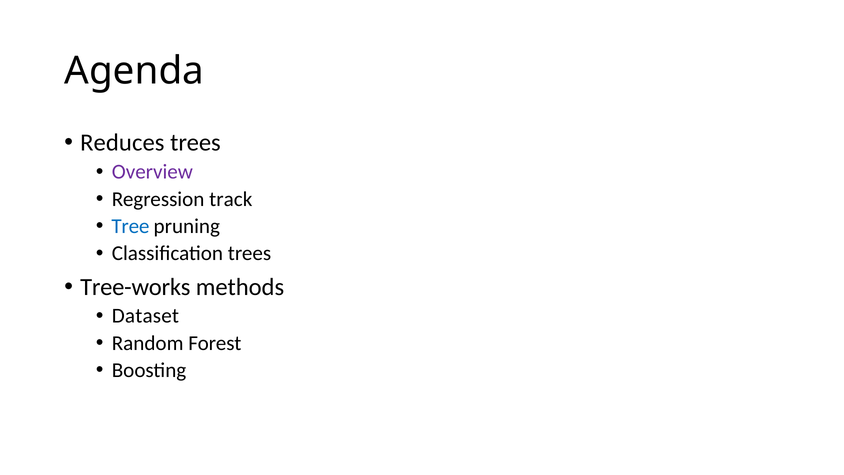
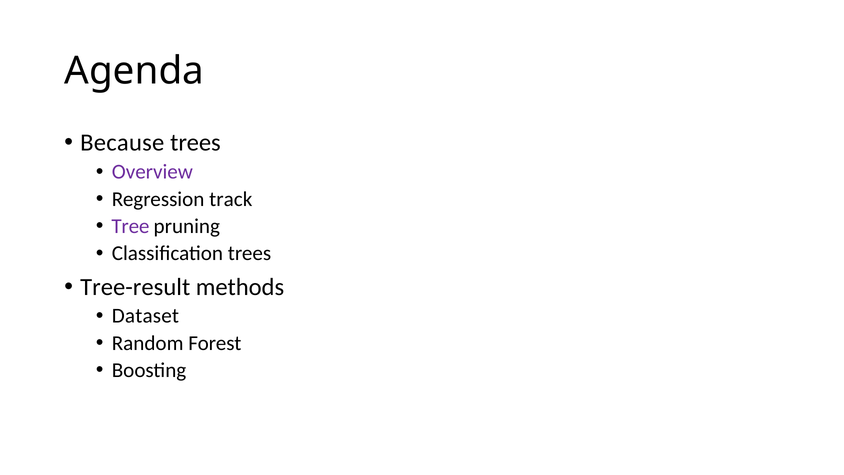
Reduces: Reduces -> Because (122, 143)
Tree colour: blue -> purple (130, 226)
Tree-works: Tree-works -> Tree-result (135, 287)
